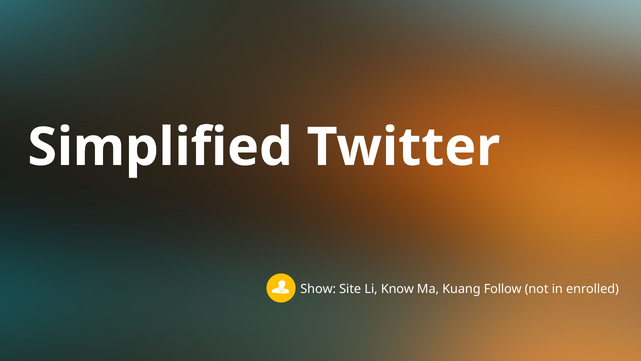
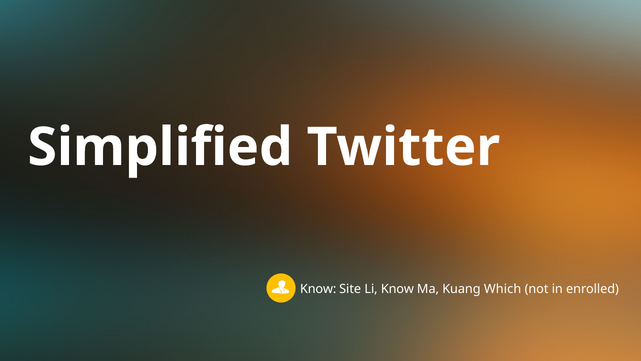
Show: Show -> Know (318, 289)
Follow: Follow -> Which (503, 289)
